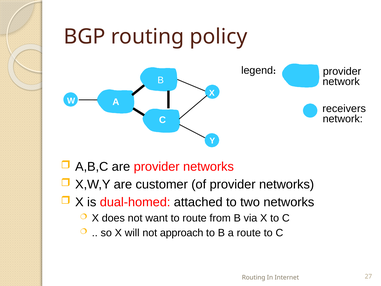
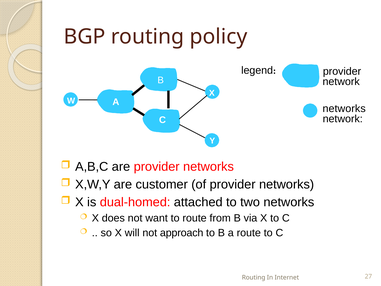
receivers: receivers -> networks (344, 108)
